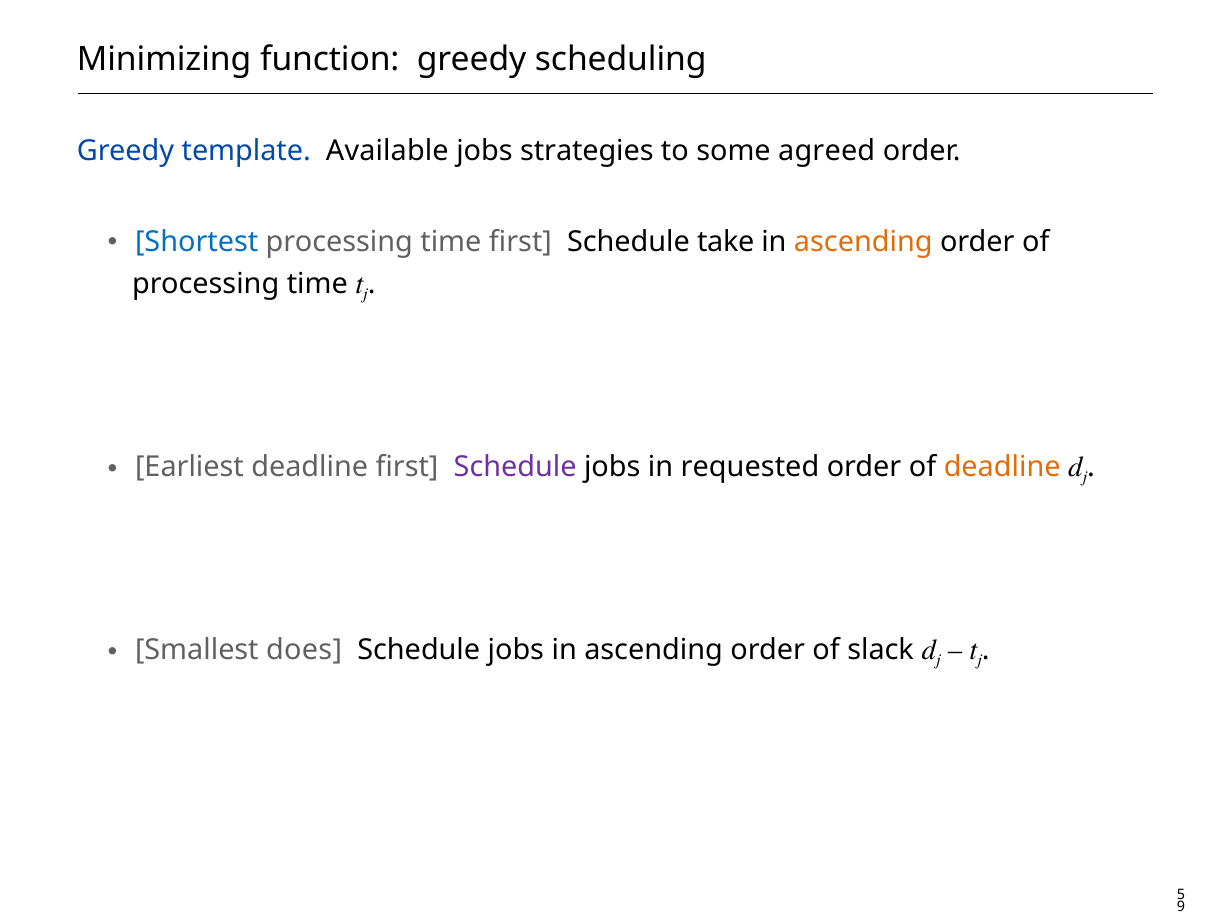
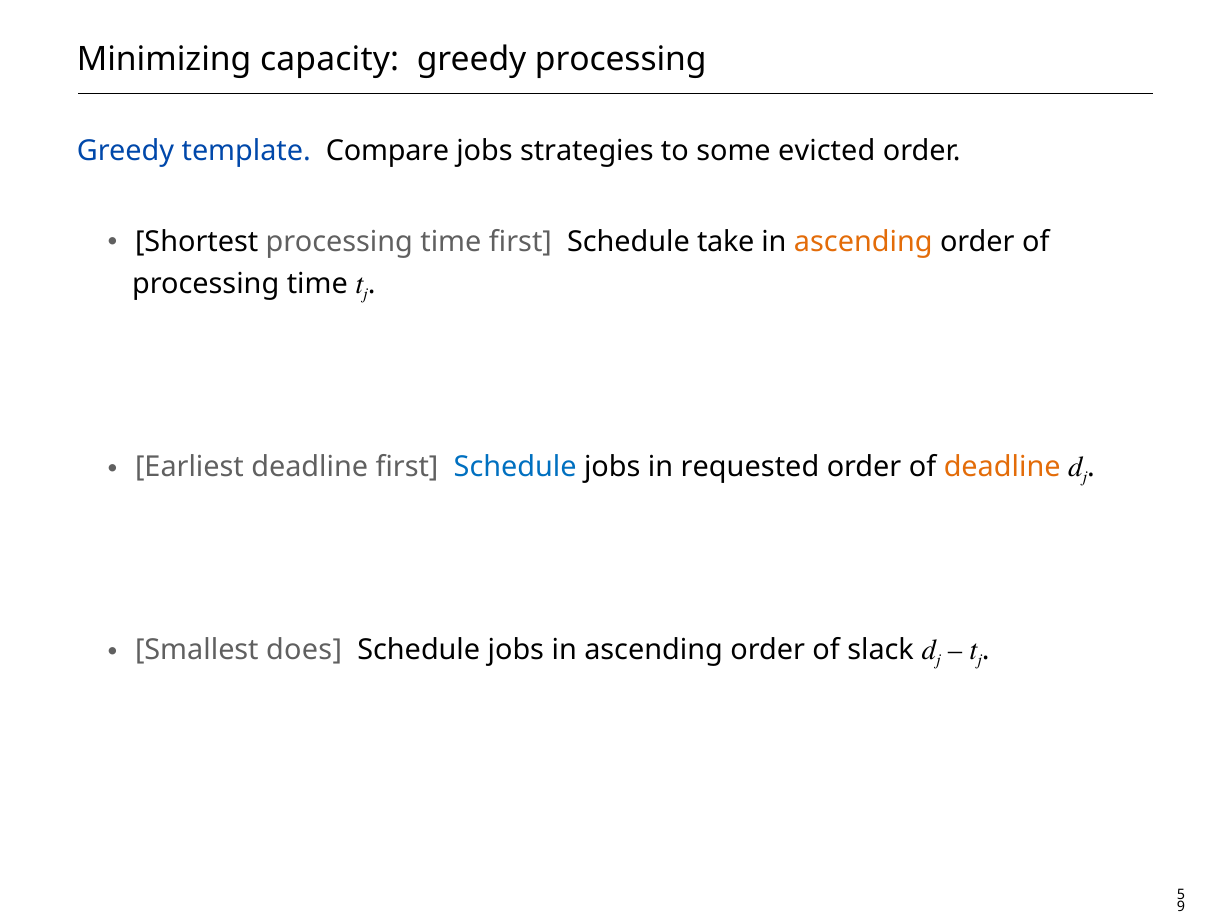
function: function -> capacity (330, 59)
greedy scheduling: scheduling -> processing (621, 59)
Available: Available -> Compare (388, 151)
agreed: agreed -> evicted (827, 151)
Shortest colour: blue -> black (197, 242)
Schedule colour: purple -> blue (515, 467)
